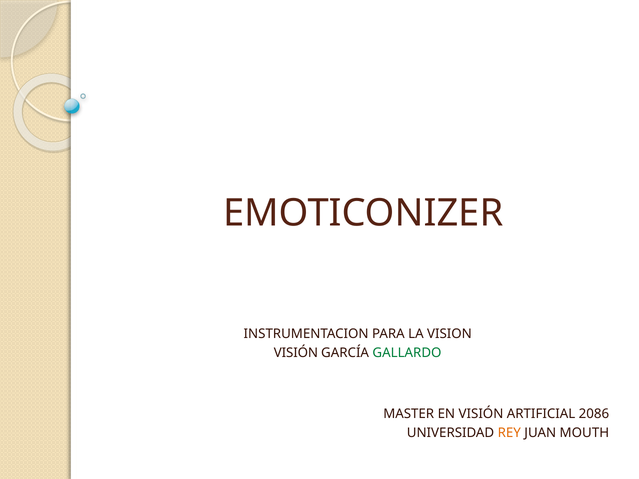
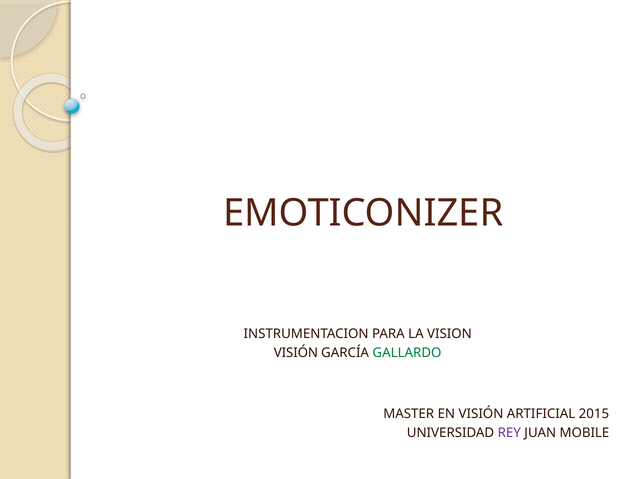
2086: 2086 -> 2015 (594, 414)
REY colour: orange -> purple (509, 433)
MOUTH: MOUTH -> MOBILE (584, 433)
